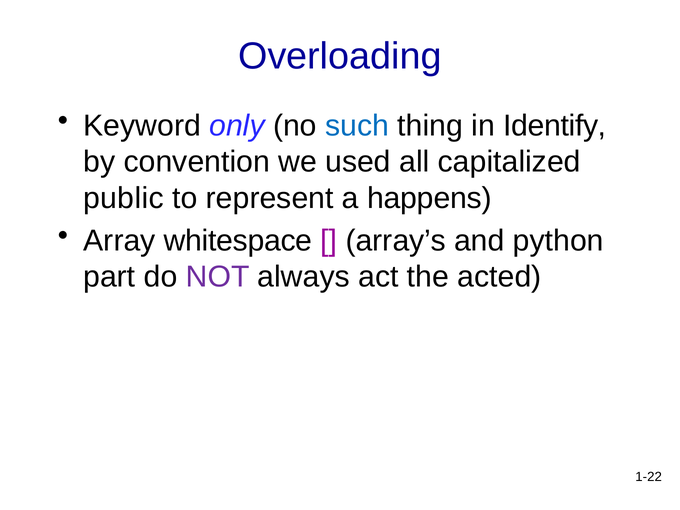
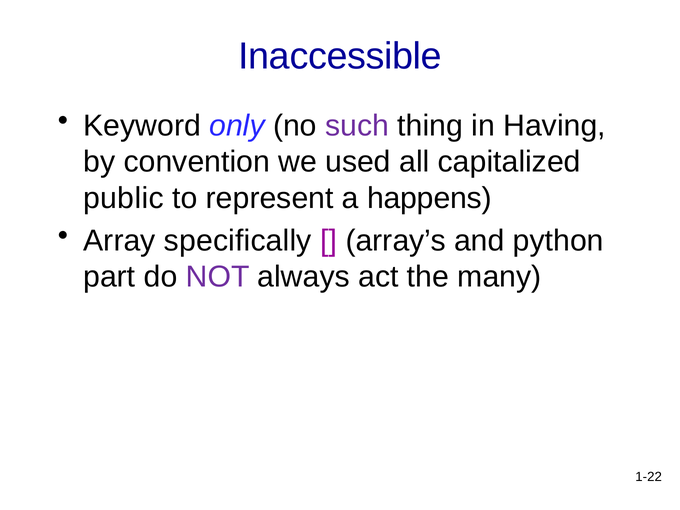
Overloading: Overloading -> Inaccessible (340, 56)
such colour: blue -> purple (357, 126)
Identify: Identify -> Having (555, 126)
whitespace: whitespace -> specifically (238, 241)
acted: acted -> many (499, 277)
